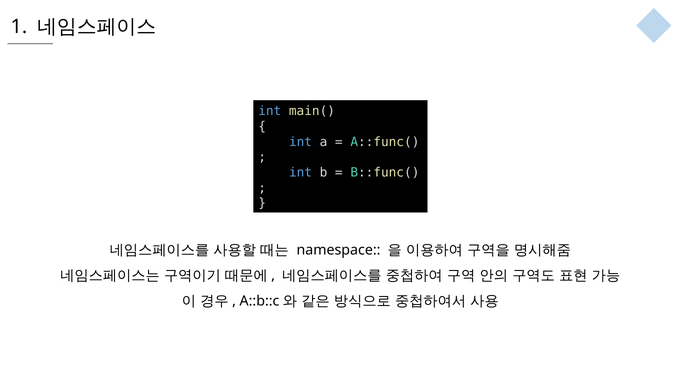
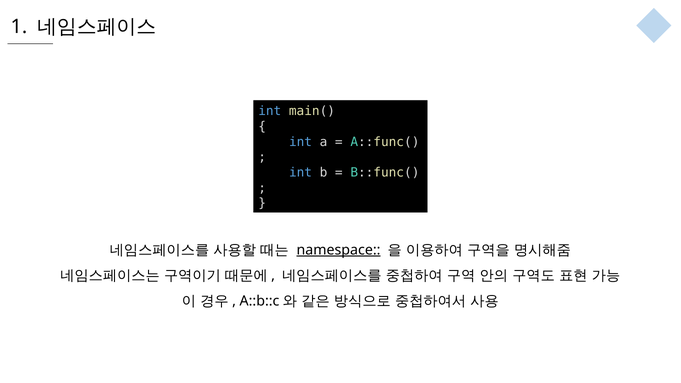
namespace underline: none -> present (339, 250)
